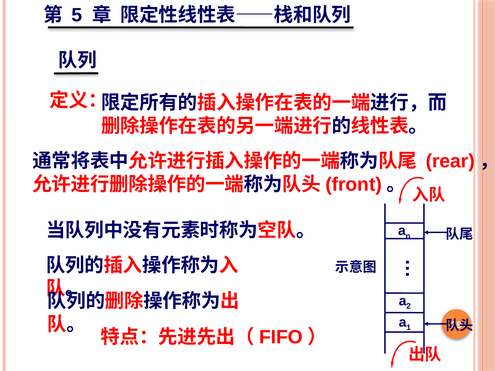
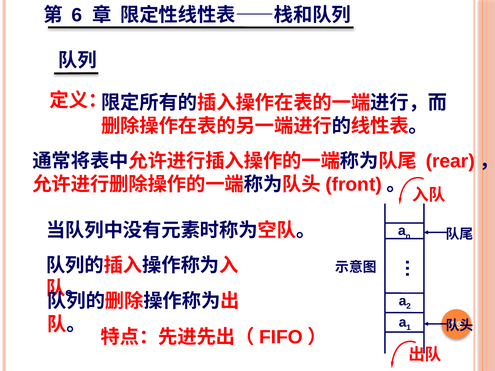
5: 5 -> 6 (77, 15)
